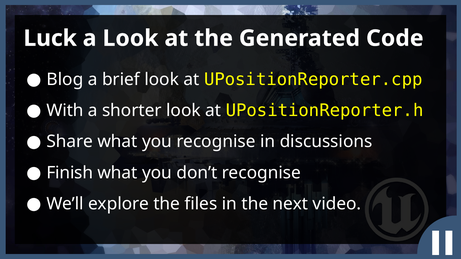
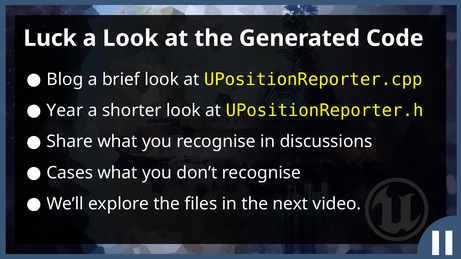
With: With -> Year (65, 111)
Finish: Finish -> Cases (70, 173)
